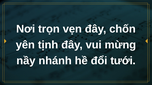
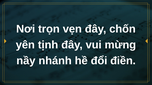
tưới: tưới -> điền (123, 61)
